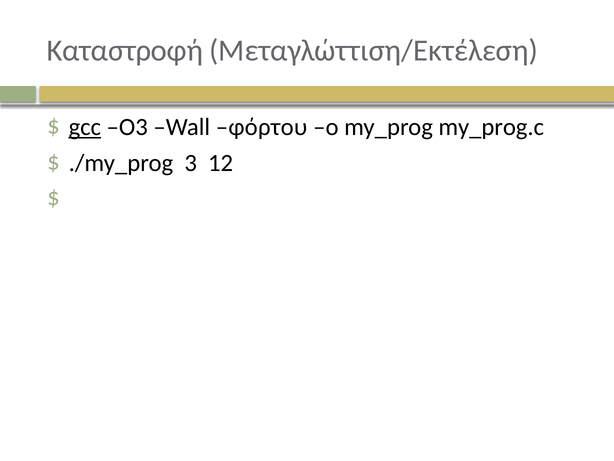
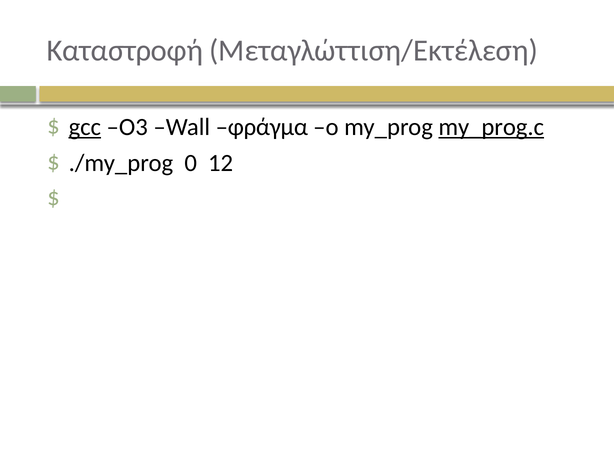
φόρτου: φόρτου -> φράγμα (262, 127)
my_prog.c underline: none -> present (491, 127)
3: 3 -> 0 (191, 163)
